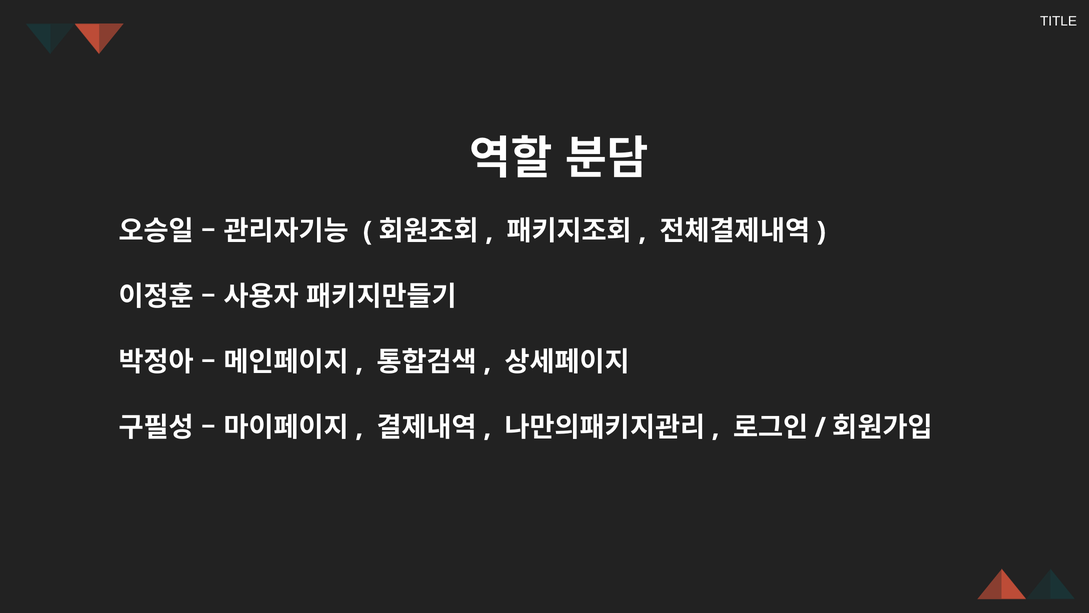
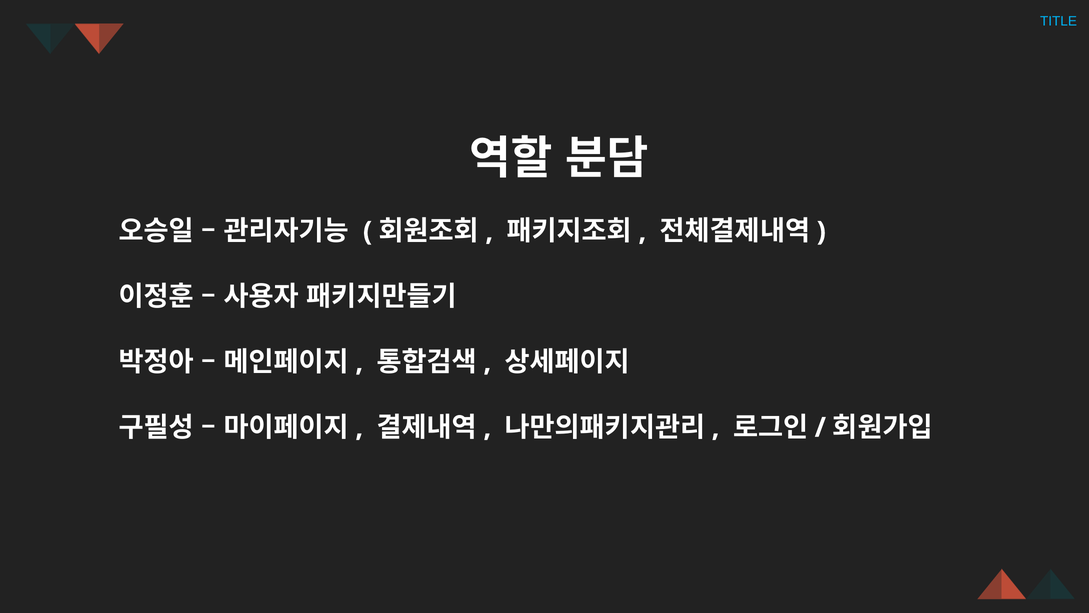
TITLE colour: white -> light blue (1058, 21)
